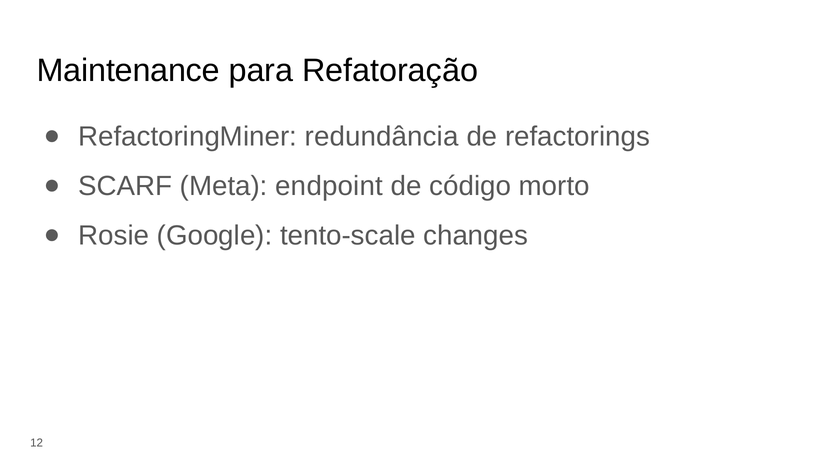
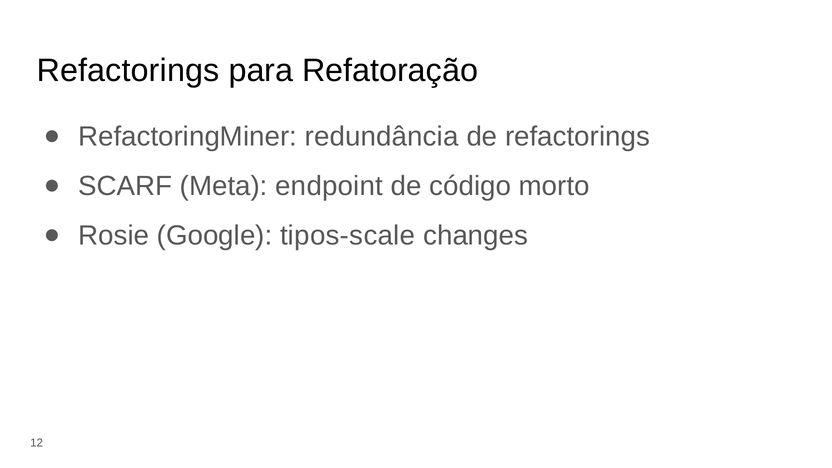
Maintenance: Maintenance -> Refactorings (128, 70)
tento-scale: tento-scale -> tipos-scale (348, 235)
